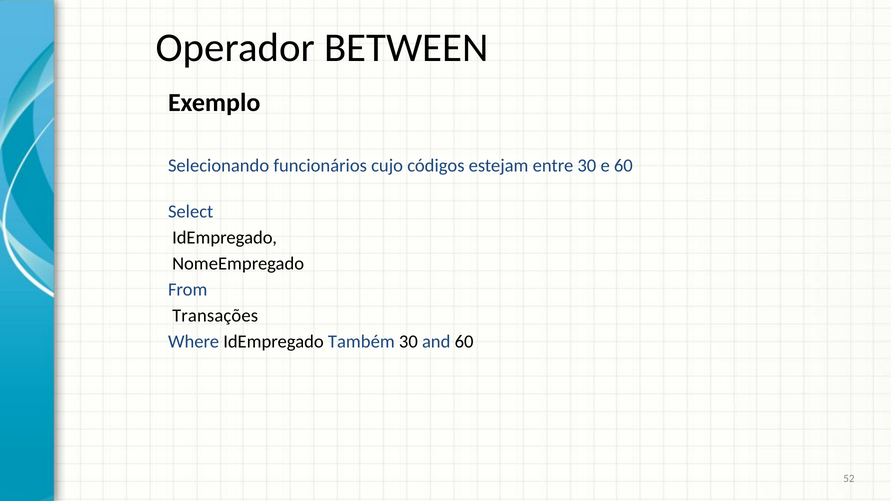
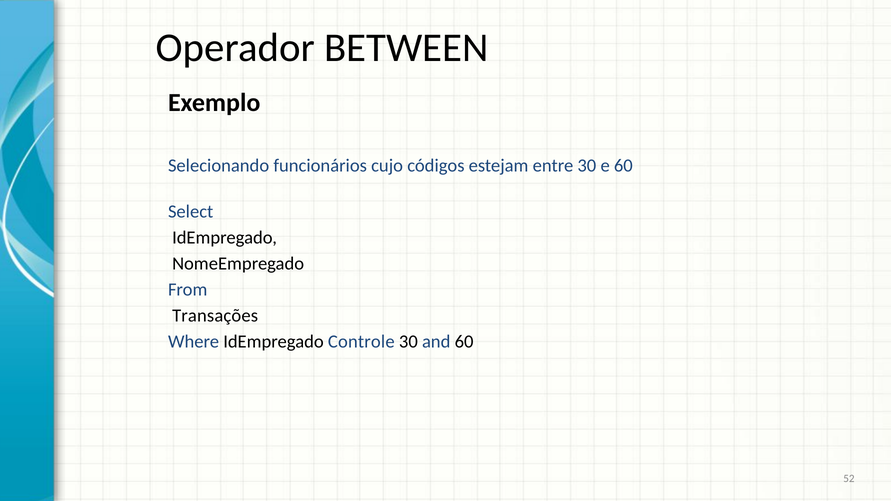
Também: Também -> Controle (361, 342)
